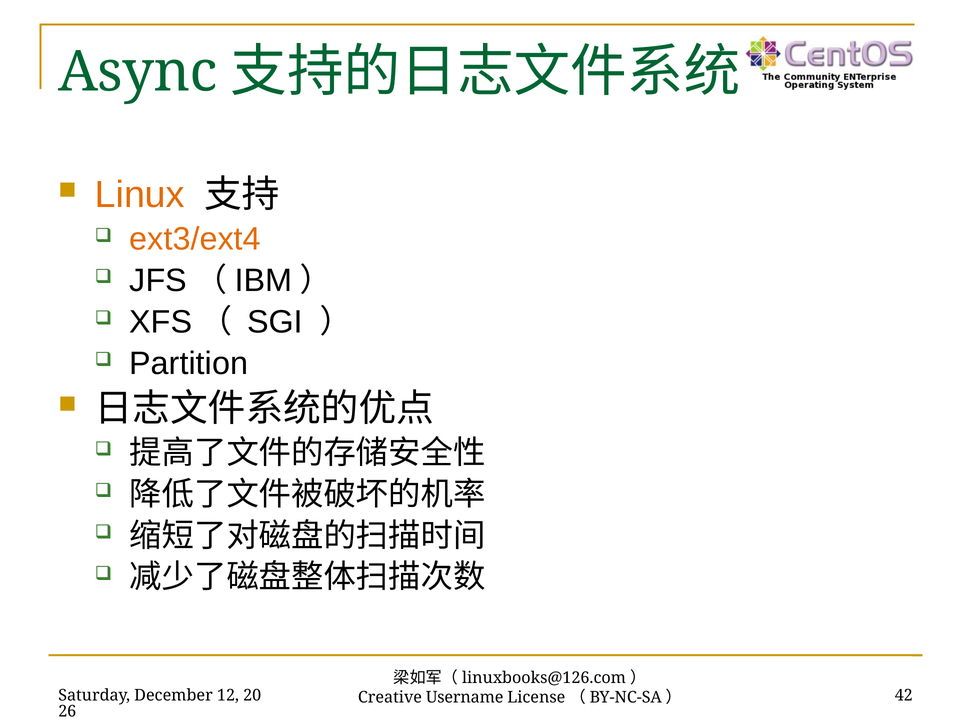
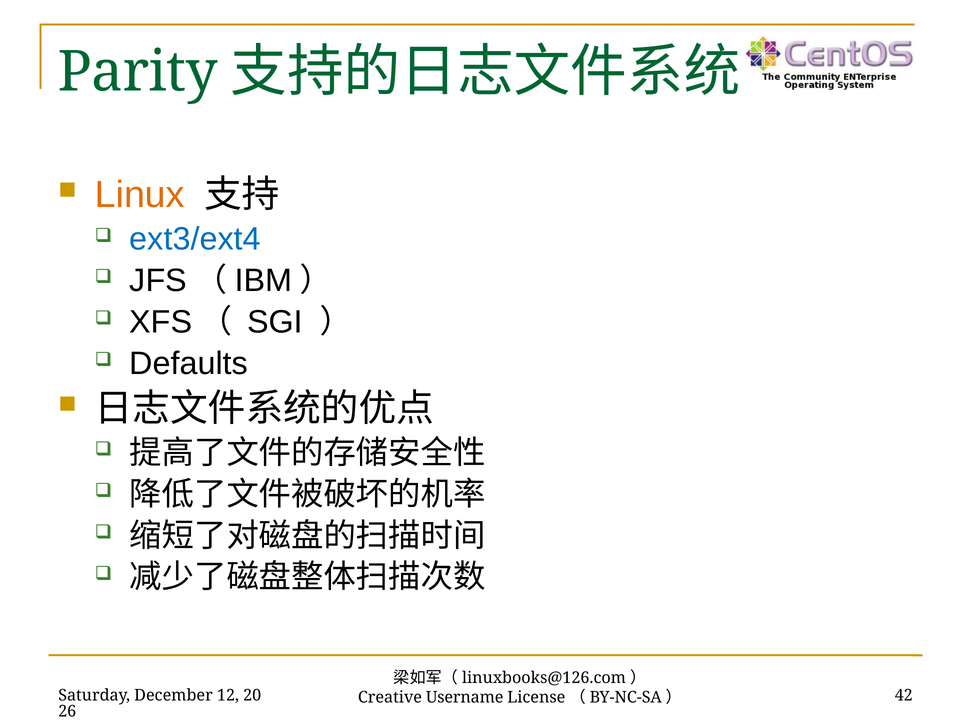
Async: Async -> Parity (138, 72)
ext3/ext4 colour: orange -> blue (195, 239)
Partition: Partition -> Defaults (189, 364)
